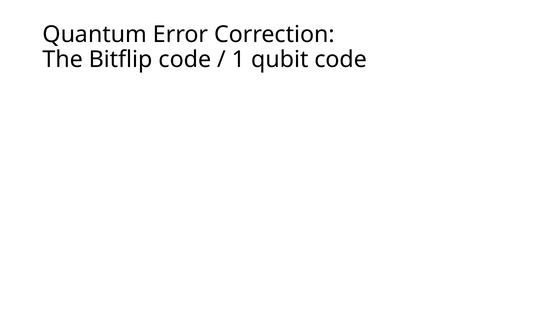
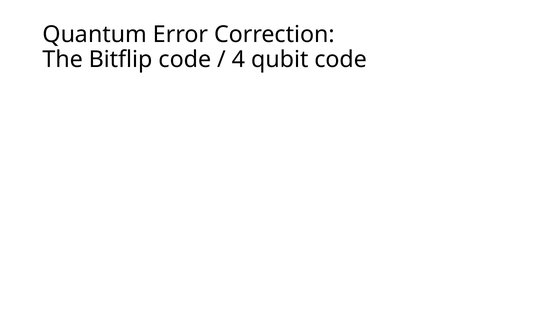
1: 1 -> 4 (239, 59)
